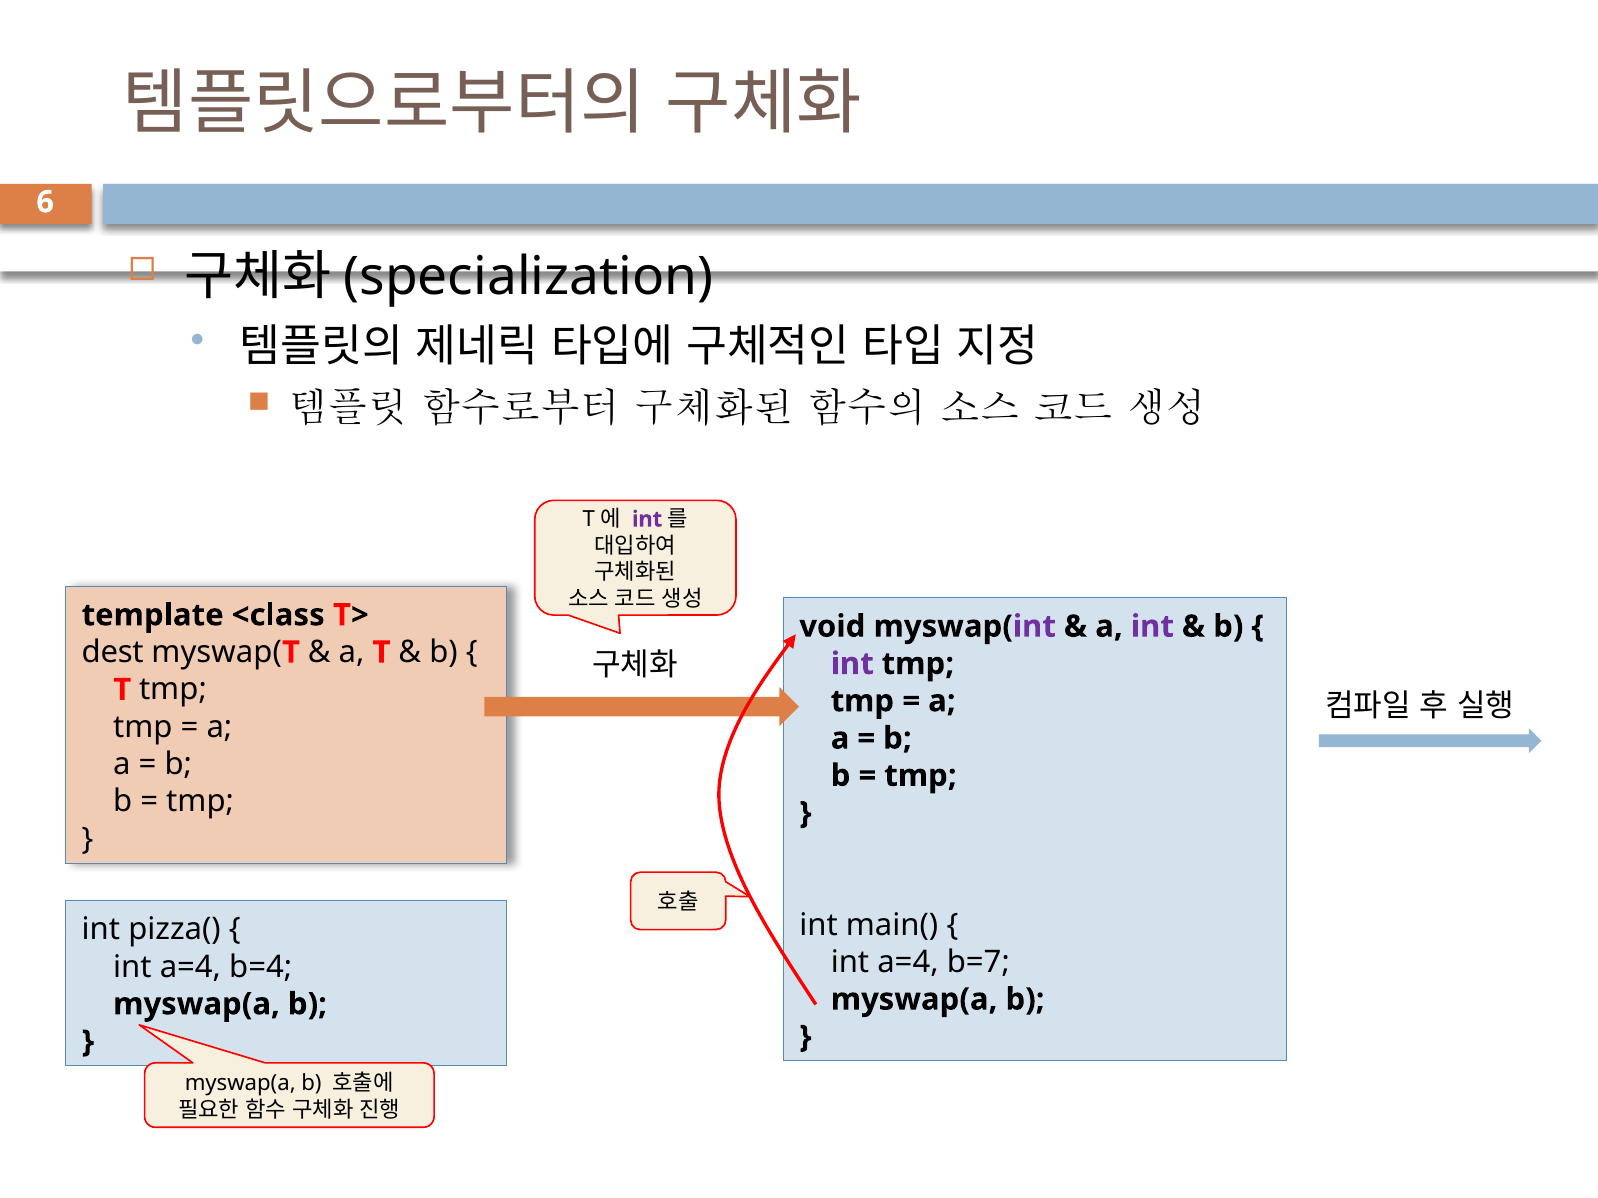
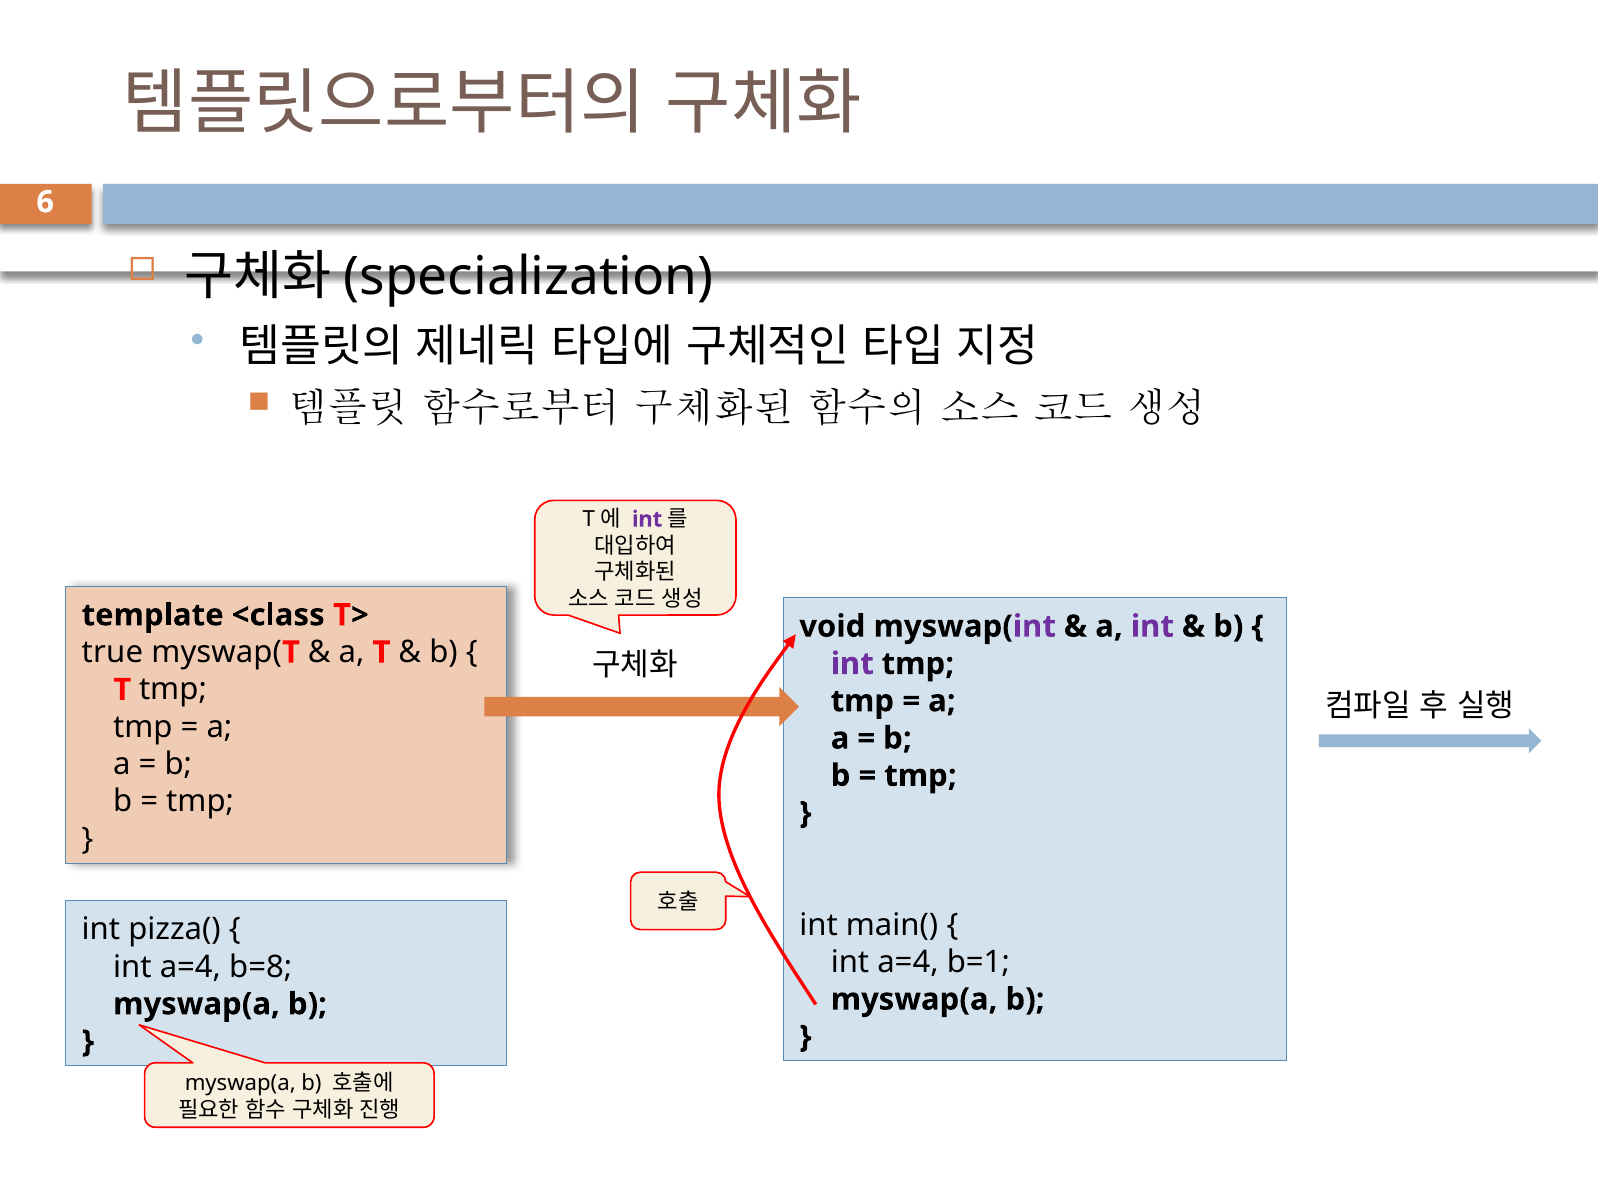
dest: dest -> true (112, 653)
b=7: b=7 -> b=1 (978, 963)
b=4: b=4 -> b=8 (261, 967)
